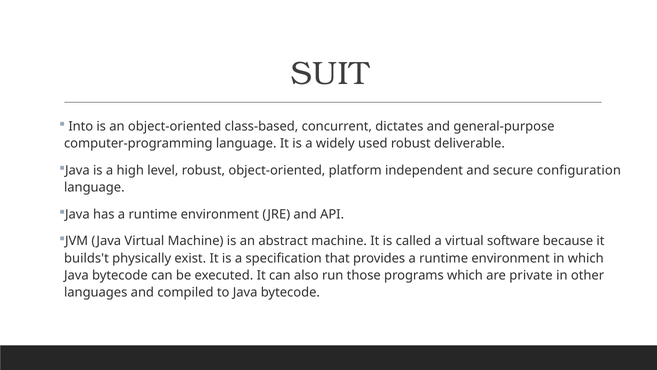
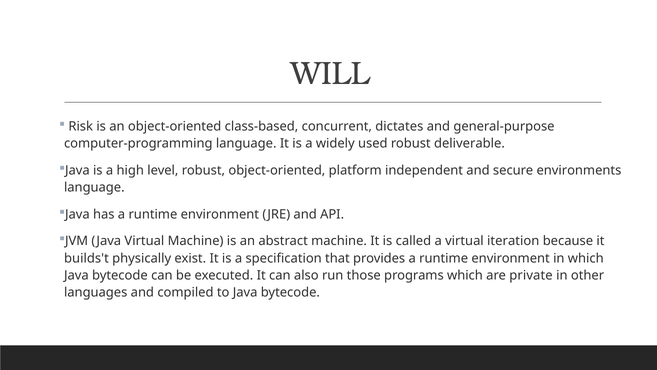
SUIT: SUIT -> WILL (330, 74)
Into: Into -> Risk (81, 126)
configuration: configuration -> environments (579, 170)
software: software -> iteration (513, 241)
